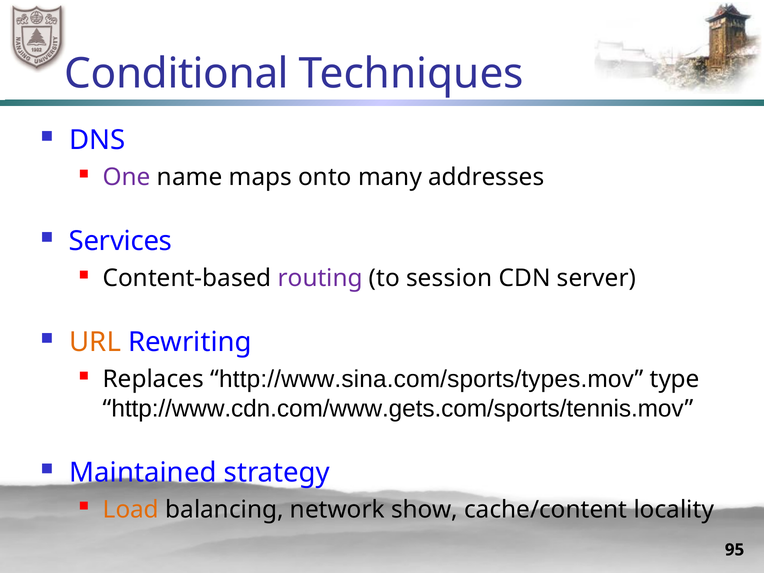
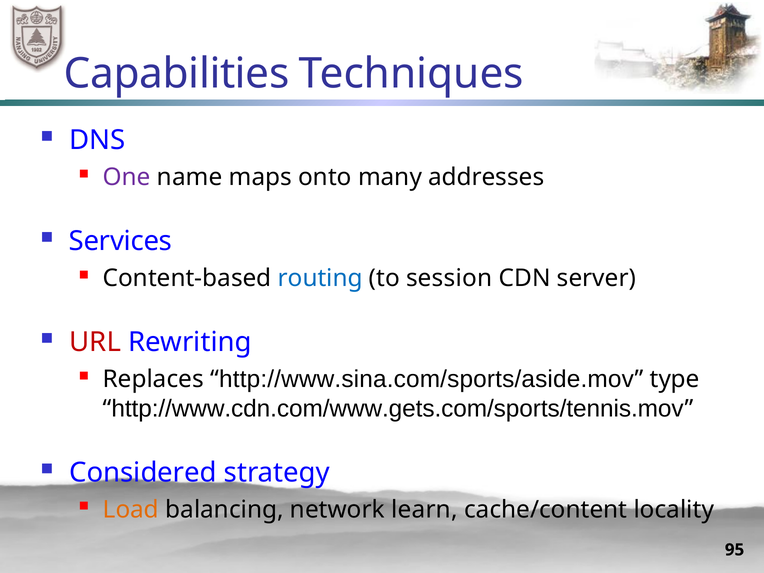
Conditional: Conditional -> Capabilities (177, 74)
routing colour: purple -> blue (320, 278)
URL colour: orange -> red (95, 342)
http://www.sina.com/sports/types.mov: http://www.sina.com/sports/types.mov -> http://www.sina.com/sports/aside.mov (426, 379)
Maintained: Maintained -> Considered (143, 473)
show: show -> learn (424, 510)
